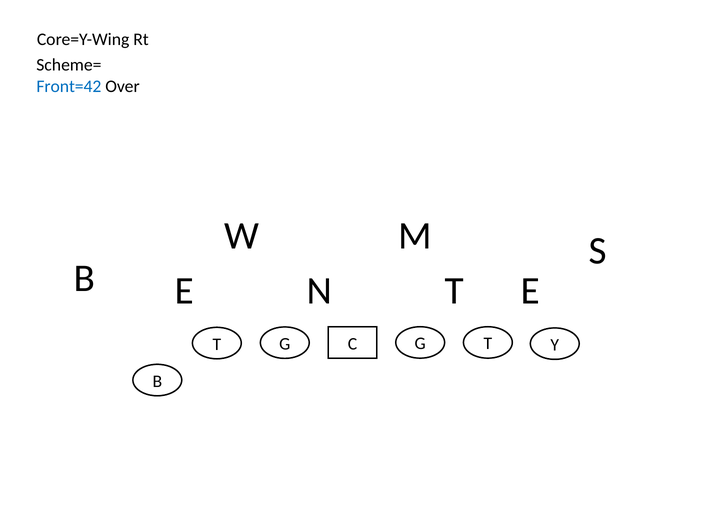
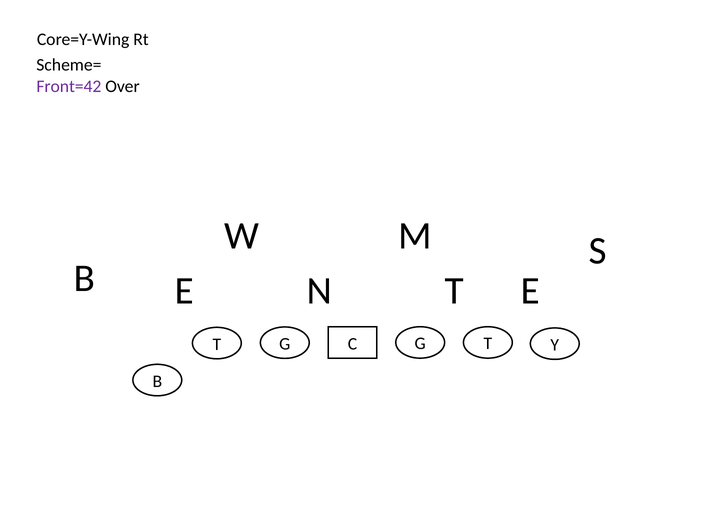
Front=42 colour: blue -> purple (69, 86)
